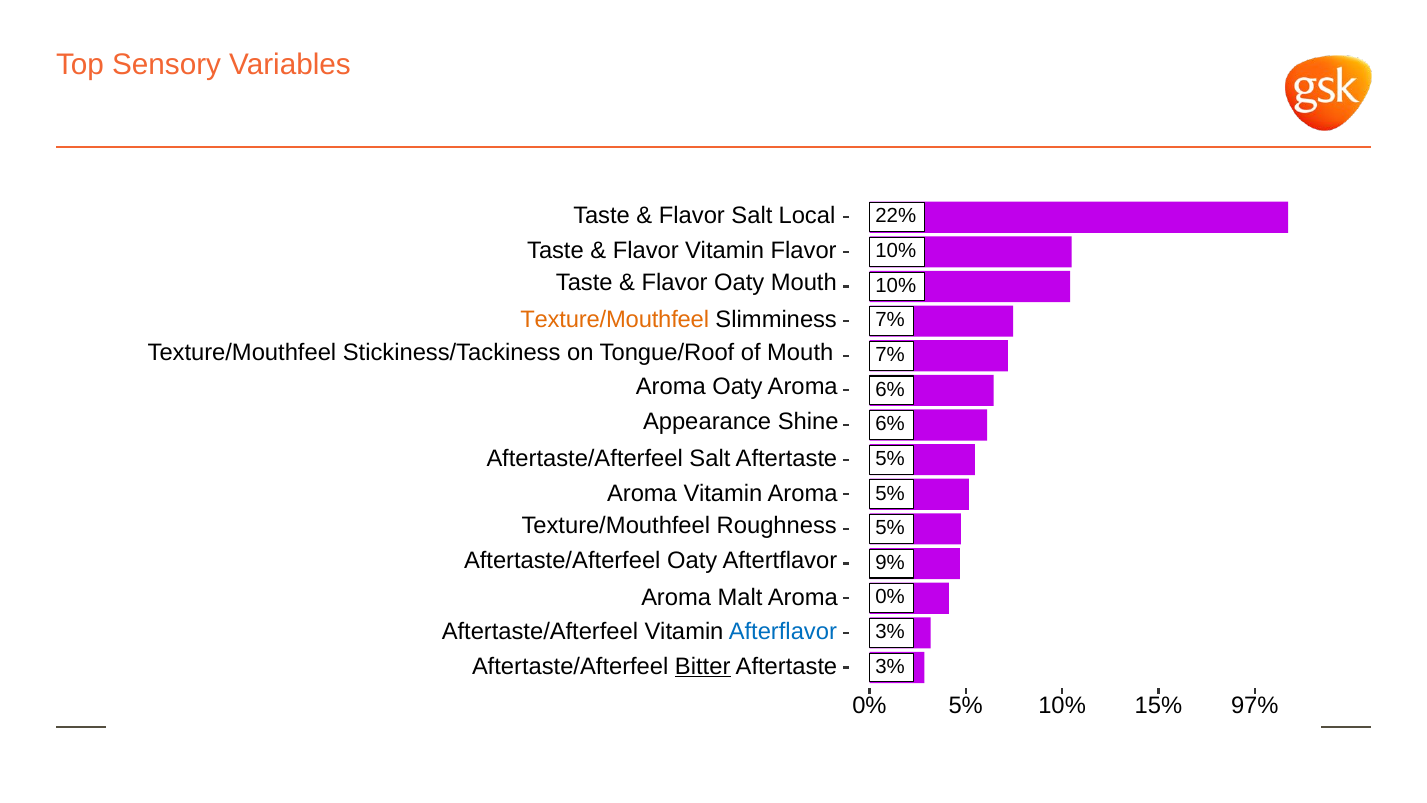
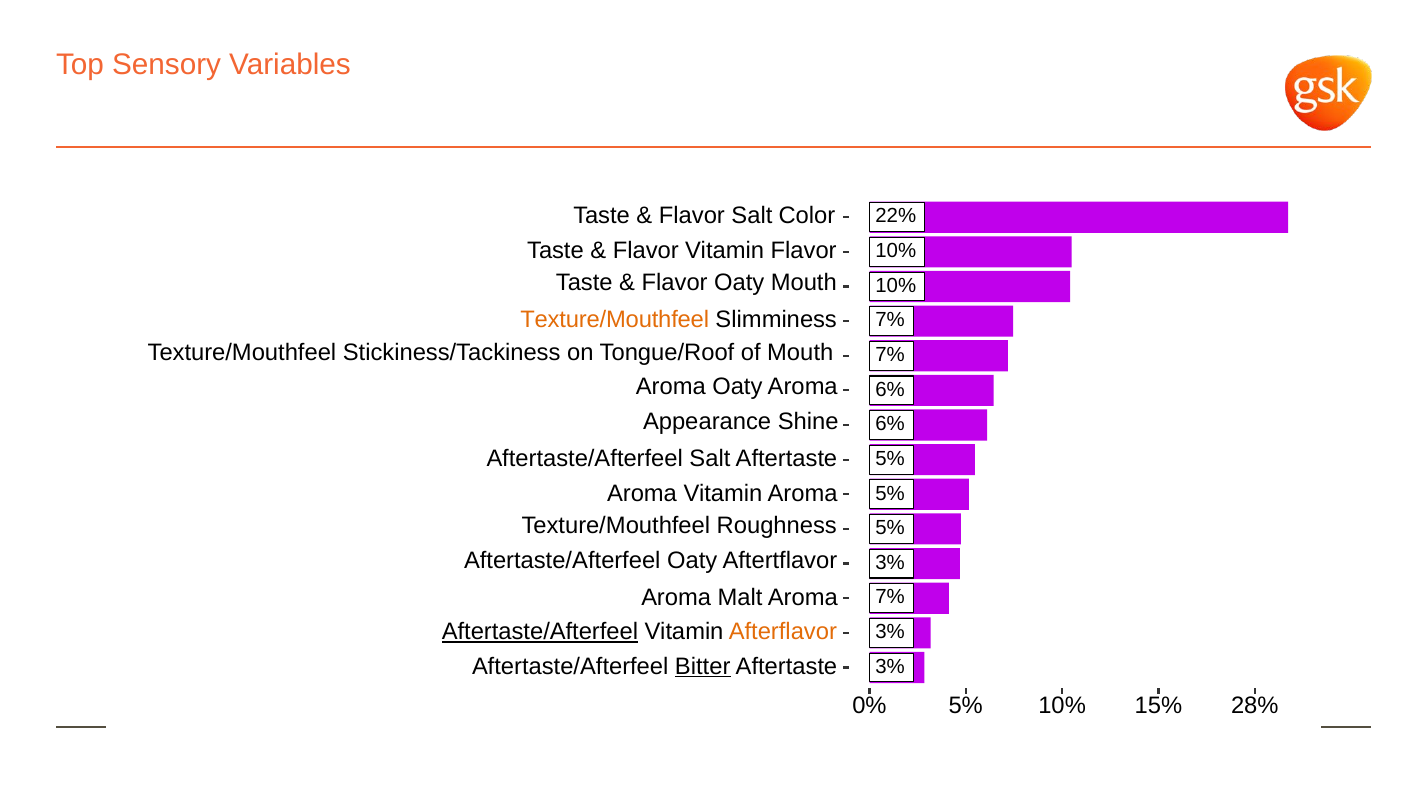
Local: Local -> Color (807, 216)
9%: 9% -> 3% (890, 562)
0%: 0% -> 7% (890, 597)
Aftertaste/Afterfeel underline: none -> present (540, 632)
Afterflavor colour: blue -> orange (783, 632)
97%: 97% -> 28% (1255, 705)
